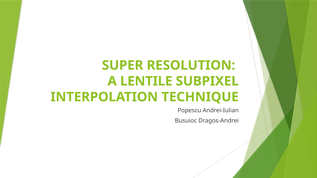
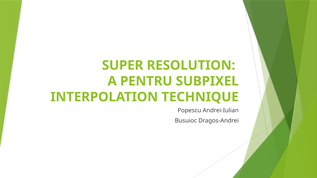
LENTILE: LENTILE -> PENTRU (146, 81)
